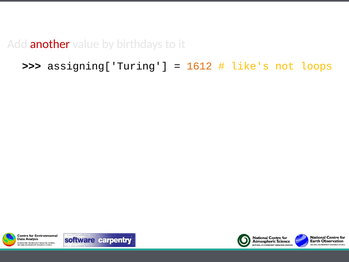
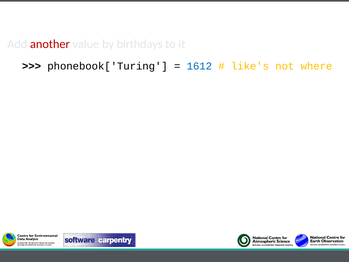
assigning['Turing: assigning['Turing -> phonebook['Turing (108, 66)
1612 colour: orange -> blue (199, 66)
loops: loops -> where (316, 66)
